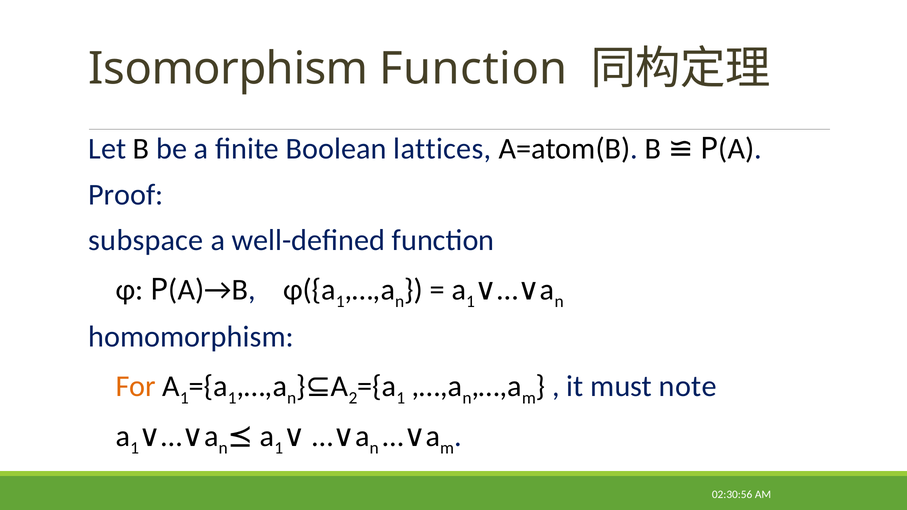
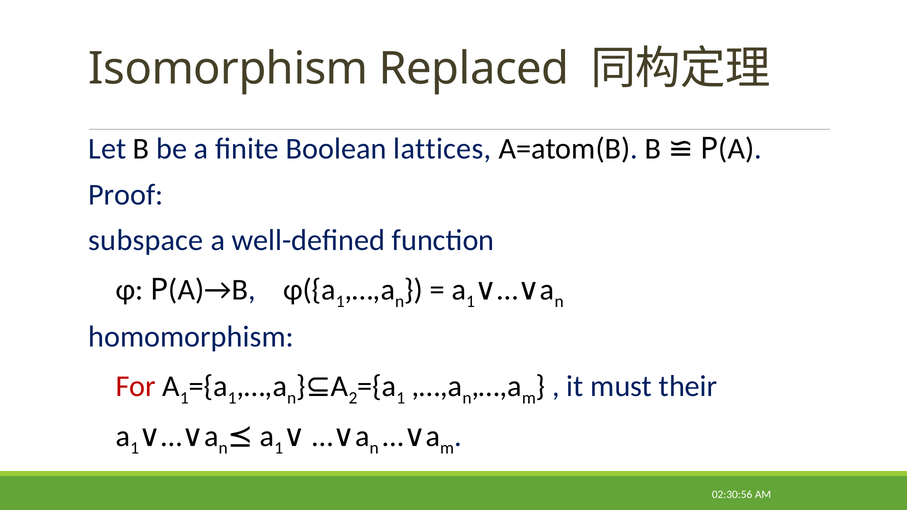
Isomorphism Function: Function -> Replaced (474, 69)
note: note -> their (688, 386)
For colour: orange -> red (136, 386)
